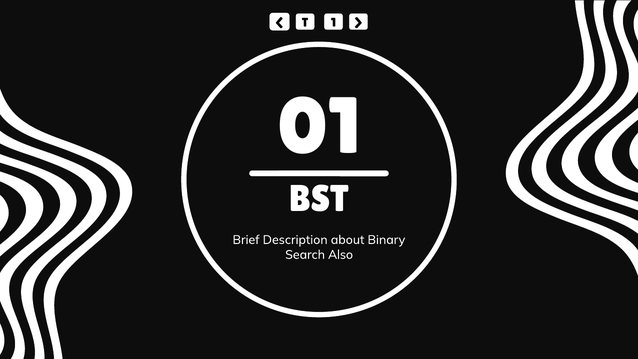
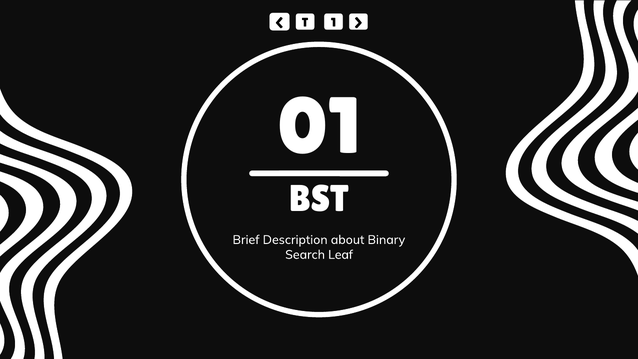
Also: Also -> Leaf (341, 255)
